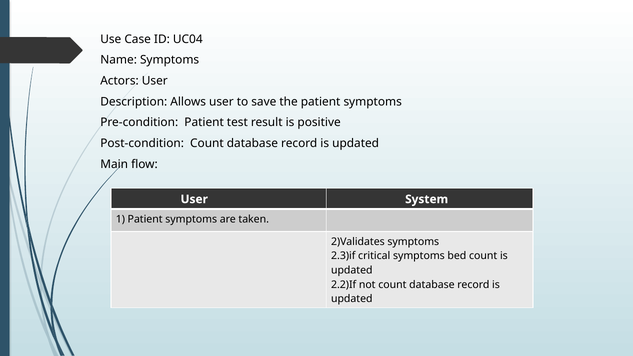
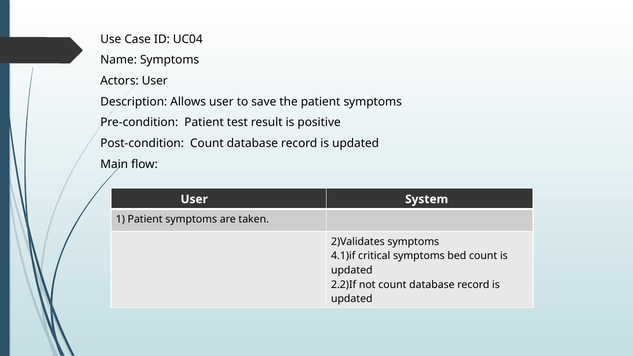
2.3)if: 2.3)if -> 4.1)if (343, 256)
